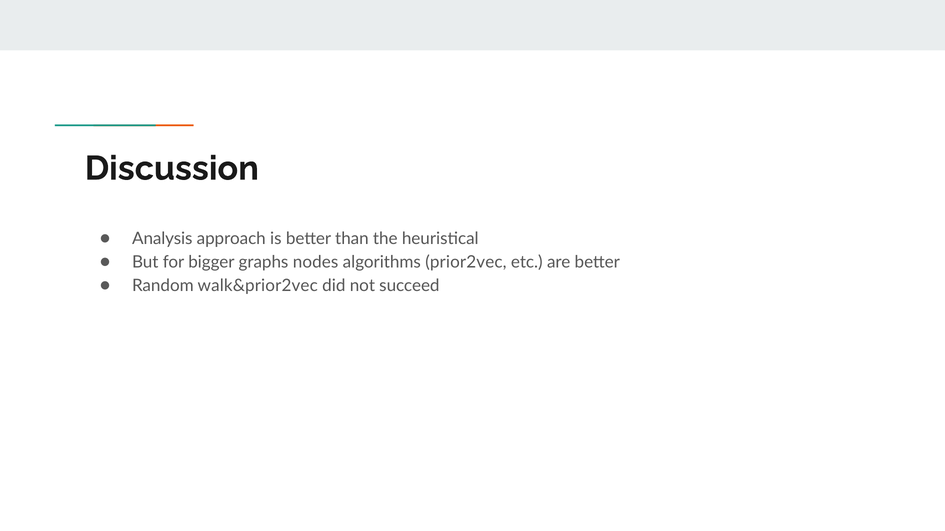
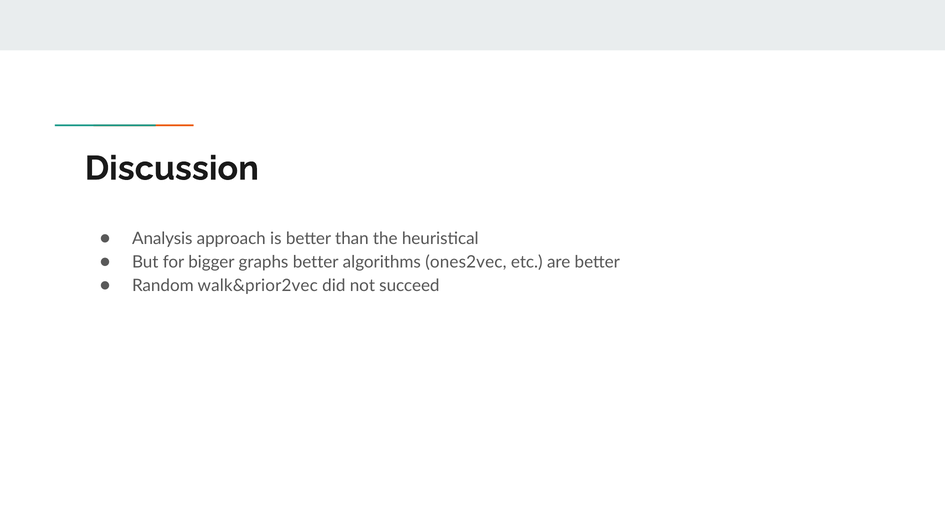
graphs nodes: nodes -> better (316, 262)
prior2vec: prior2vec -> ones2vec (466, 262)
